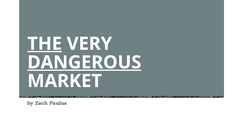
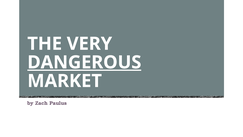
THE underline: present -> none (45, 44)
